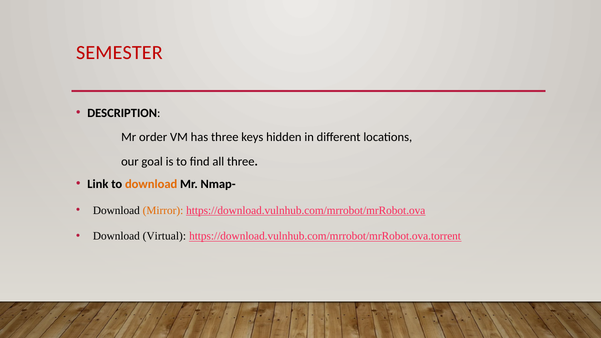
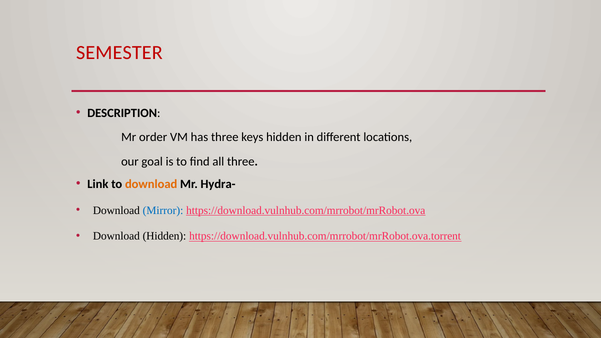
Nmap-: Nmap- -> Hydra- (218, 184)
Mirror colour: orange -> blue (163, 210)
Download Virtual: Virtual -> Hidden (164, 236)
